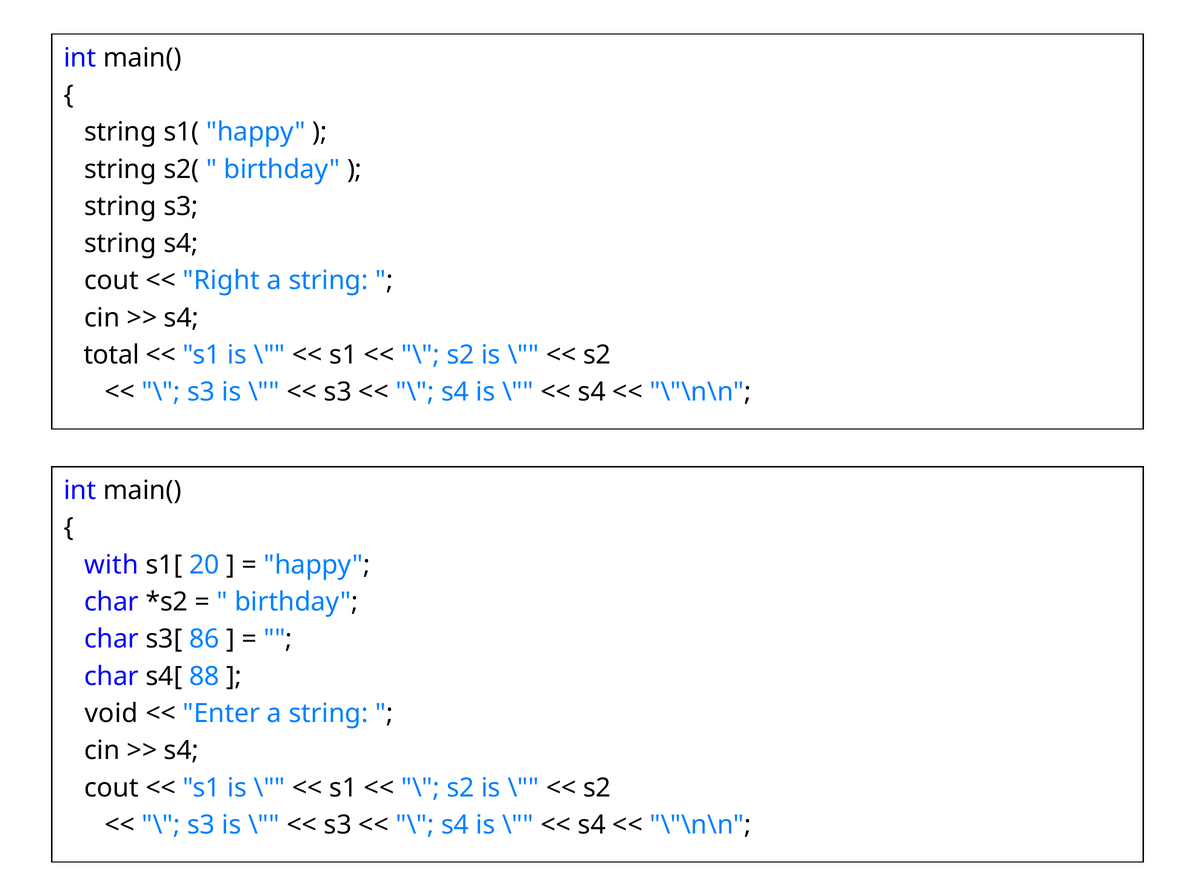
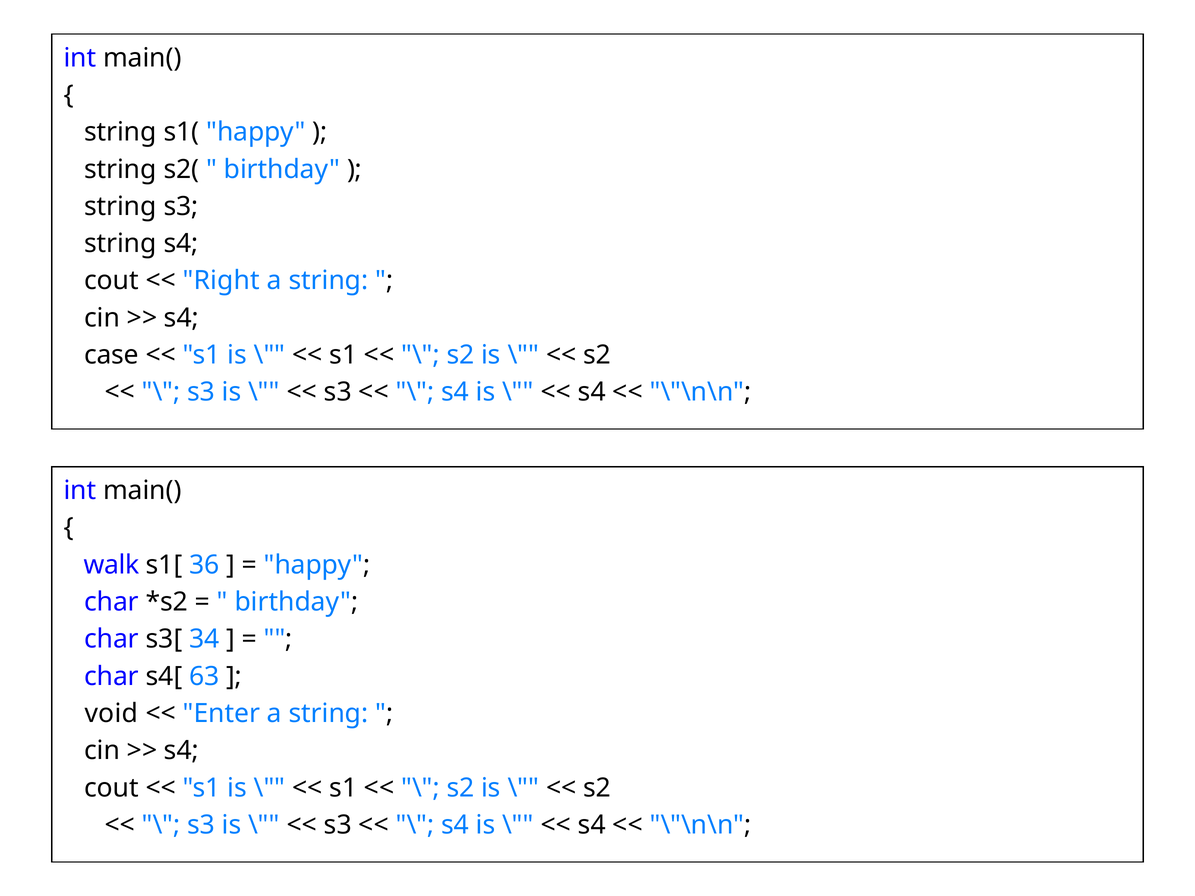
total: total -> case (112, 355)
with: with -> walk (112, 565)
20: 20 -> 36 (204, 565)
86: 86 -> 34 (204, 639)
88: 88 -> 63 (204, 677)
